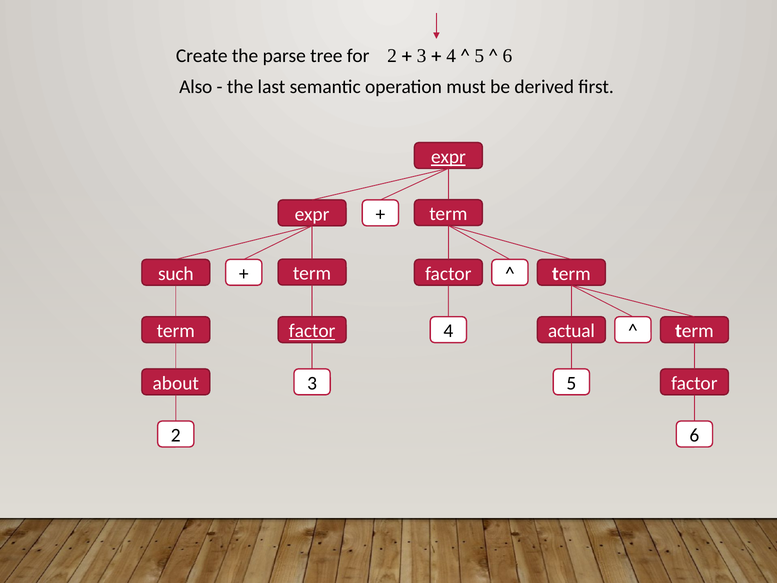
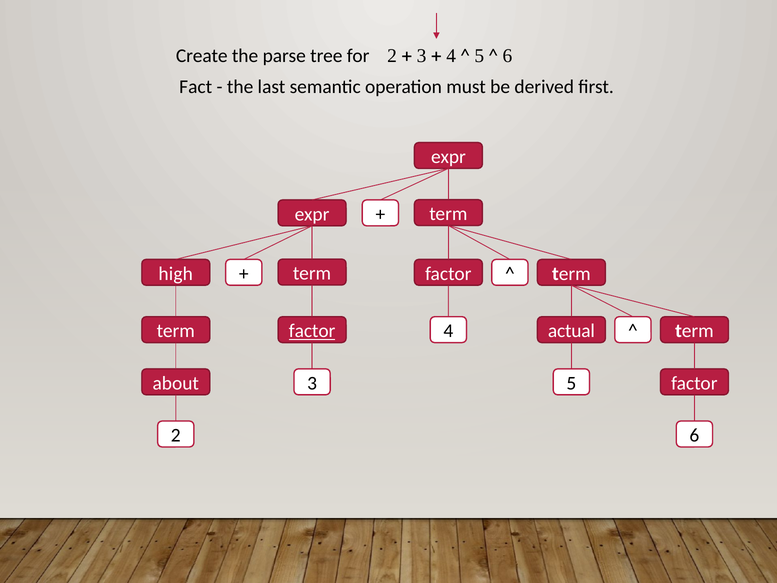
Also: Also -> Fact (196, 87)
expr underline: present -> none (448, 157)
such: such -> high (176, 274)
